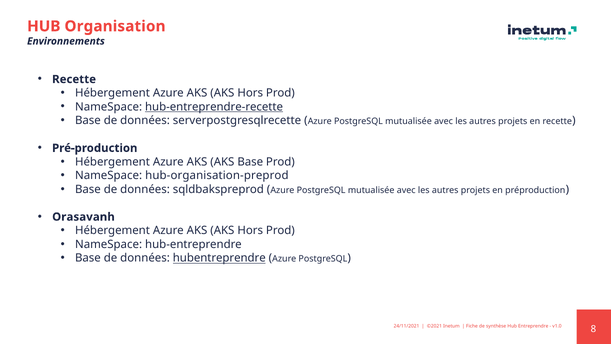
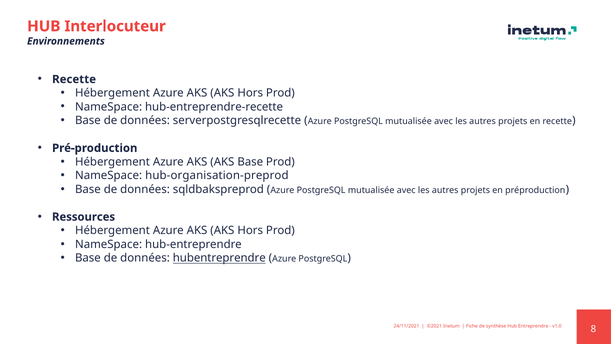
Organisation: Organisation -> Interlocuteur (115, 26)
hub-entreprendre-recette underline: present -> none (214, 107)
Orasavanh: Orasavanh -> Ressources (84, 217)
